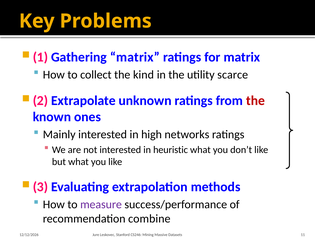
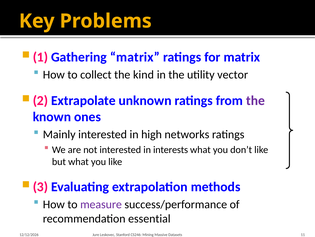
scarce: scarce -> vector (233, 74)
the colour: red -> purple (255, 100)
heuristic: heuristic -> interests (171, 149)
combine: combine -> essential (149, 218)
